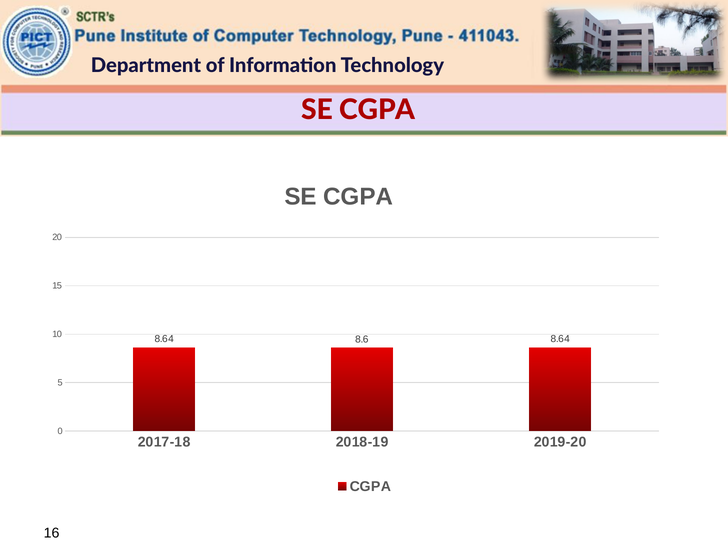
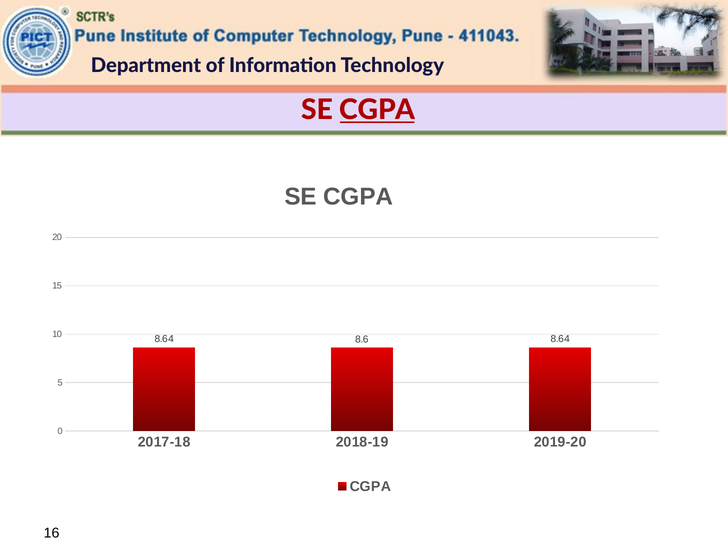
CGPA underline: none -> present (377, 110)
